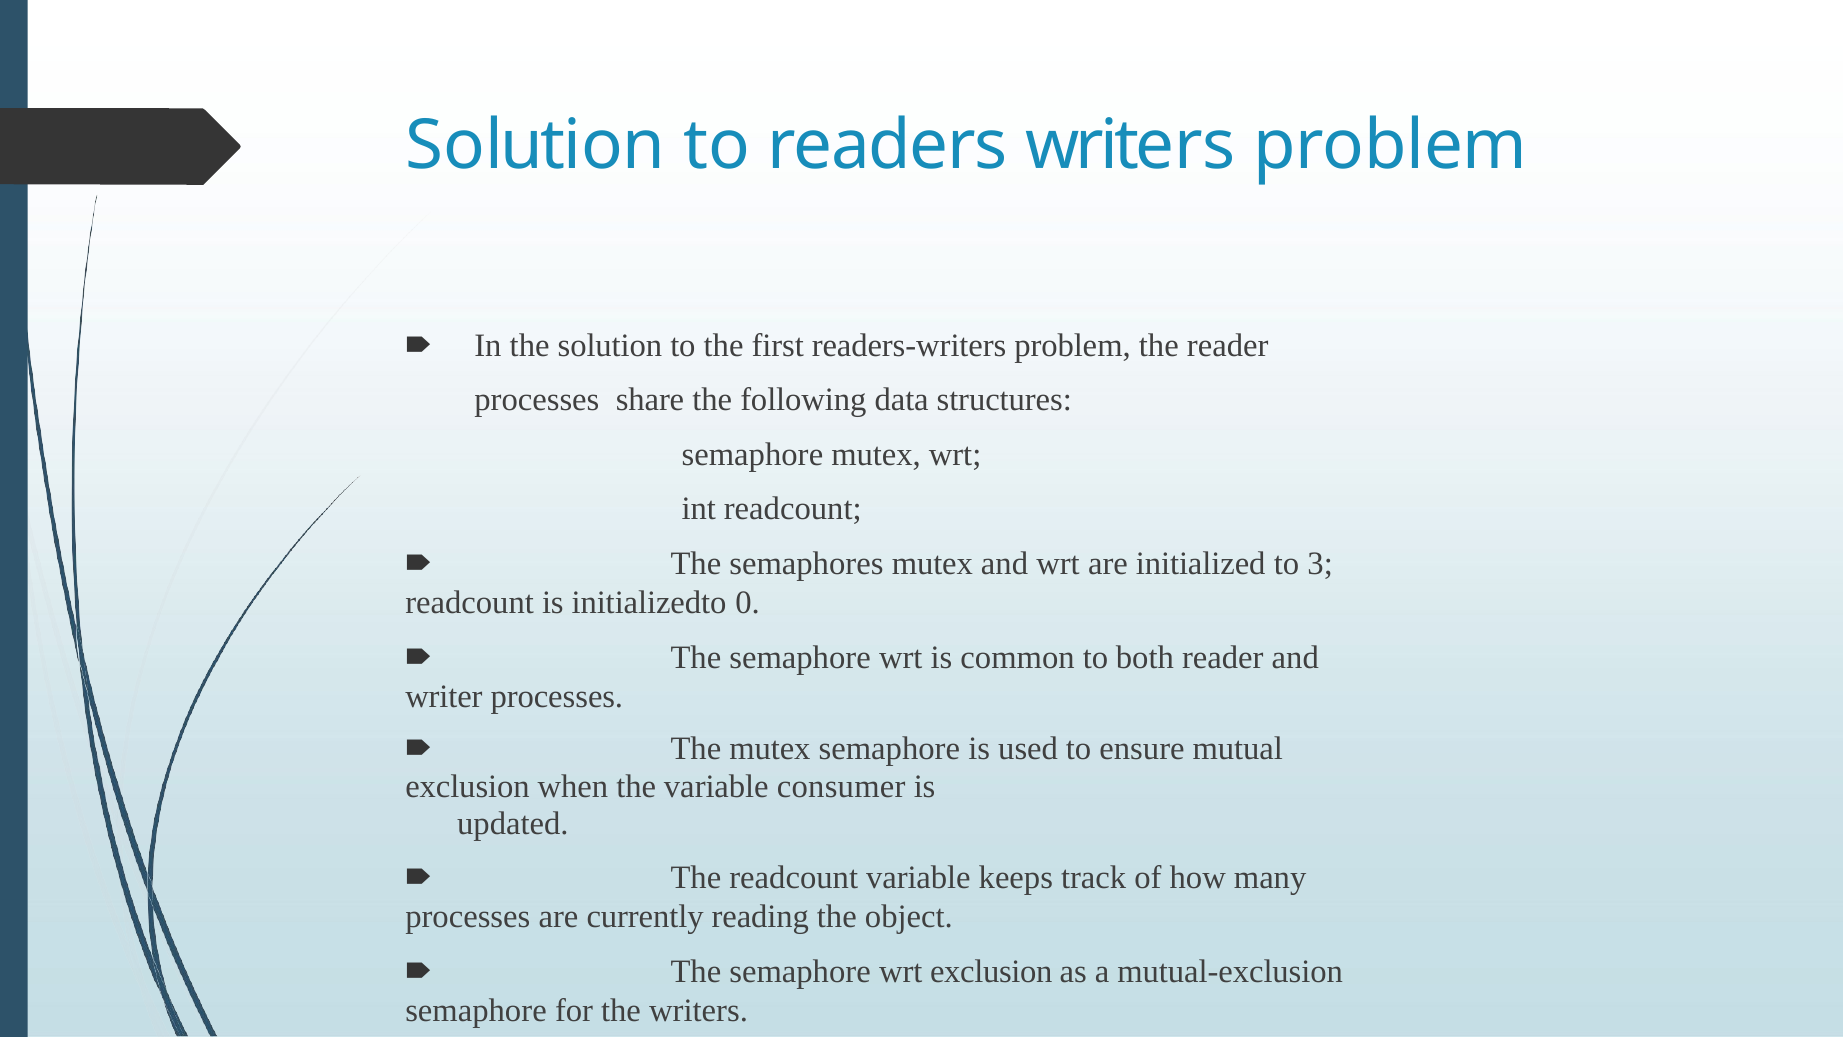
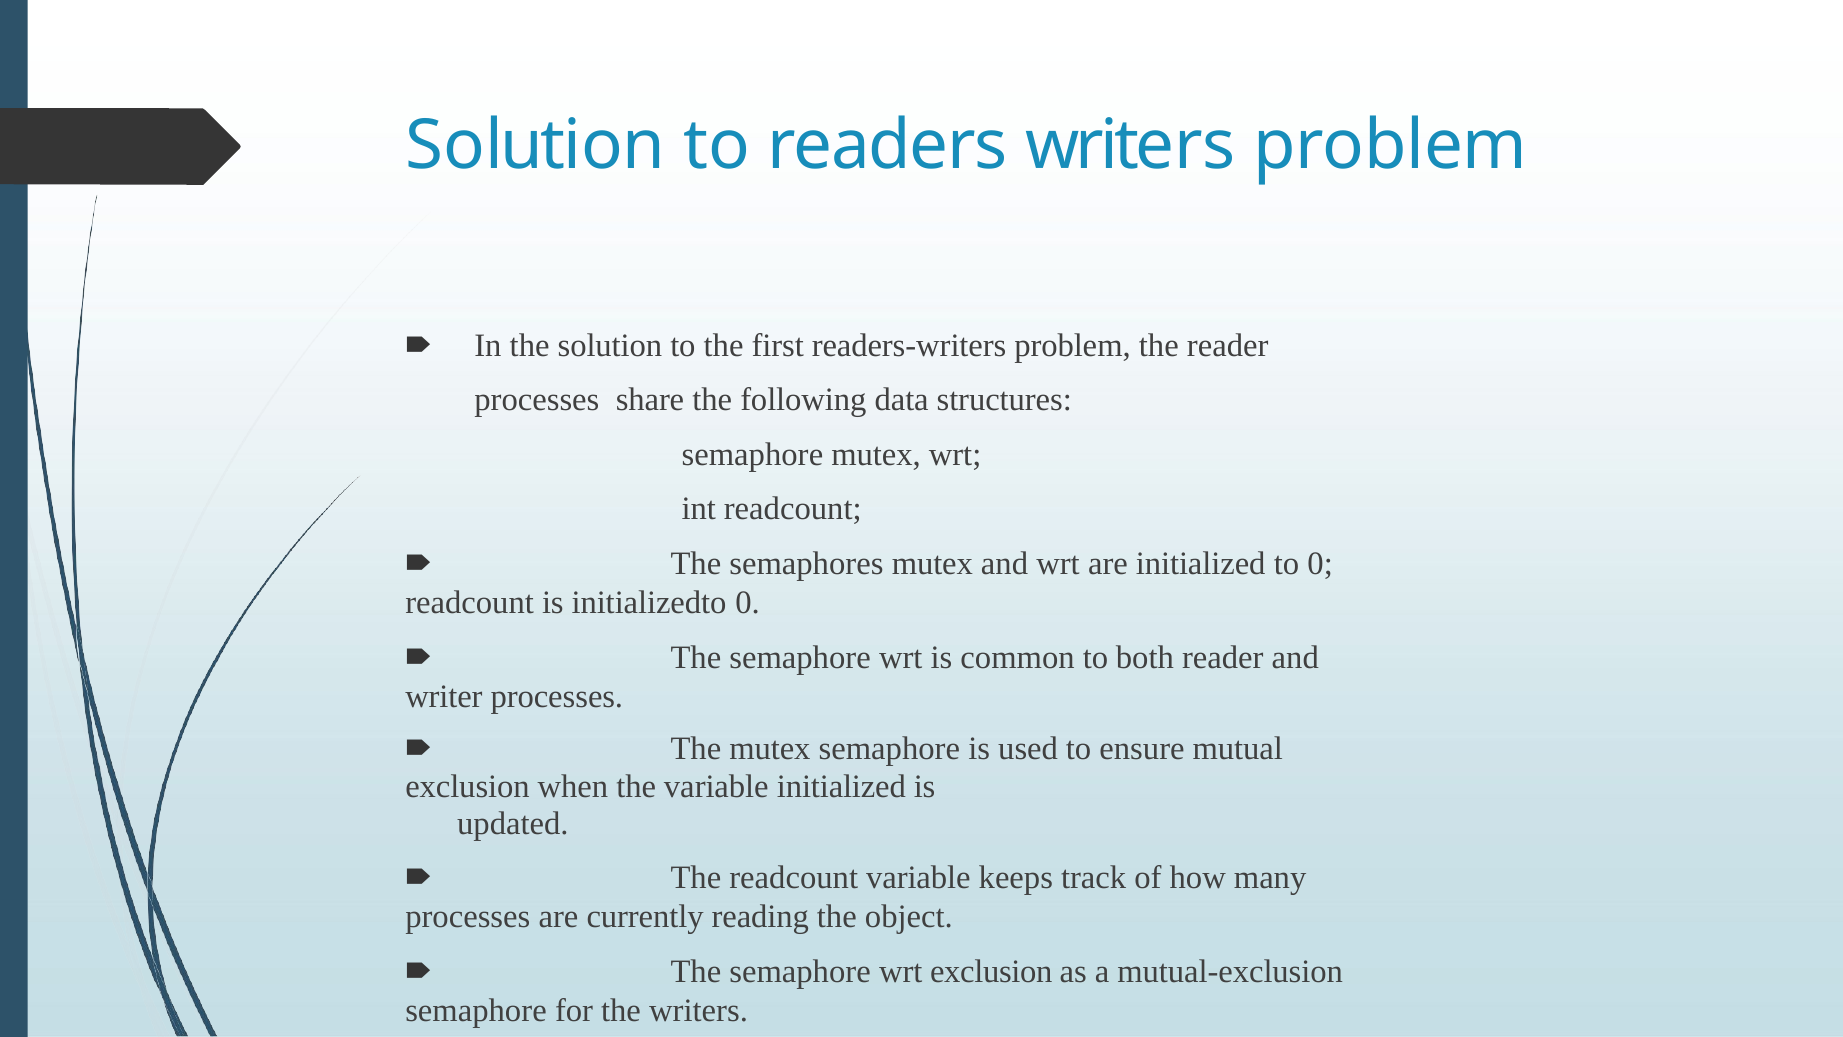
to 3: 3 -> 0 (1320, 563)
variable consumer: consumer -> initialized (841, 786)
